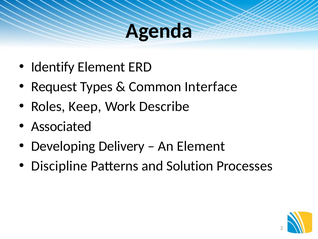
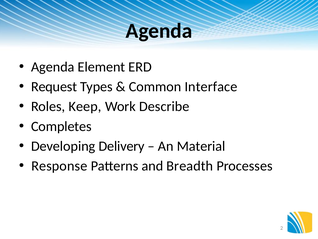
Identify: Identify -> Agenda (53, 67)
Associated: Associated -> Completes (61, 126)
An Element: Element -> Material (201, 146)
Discipline: Discipline -> Response (59, 166)
Solution: Solution -> Breadth (190, 166)
